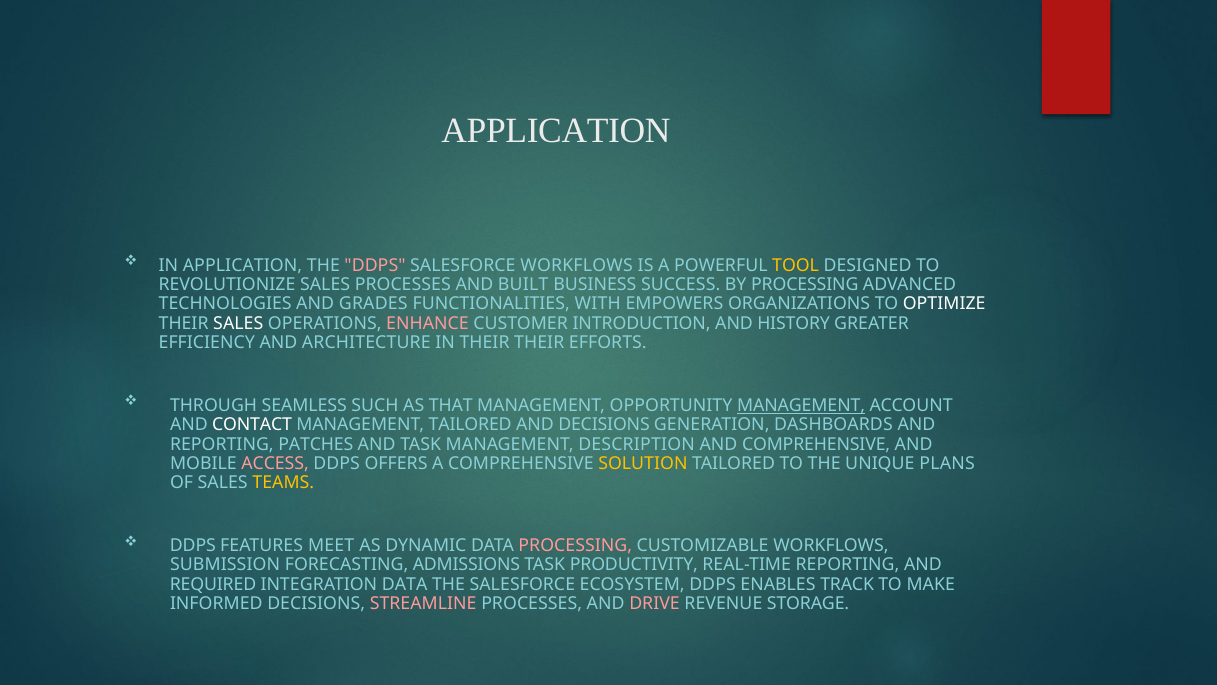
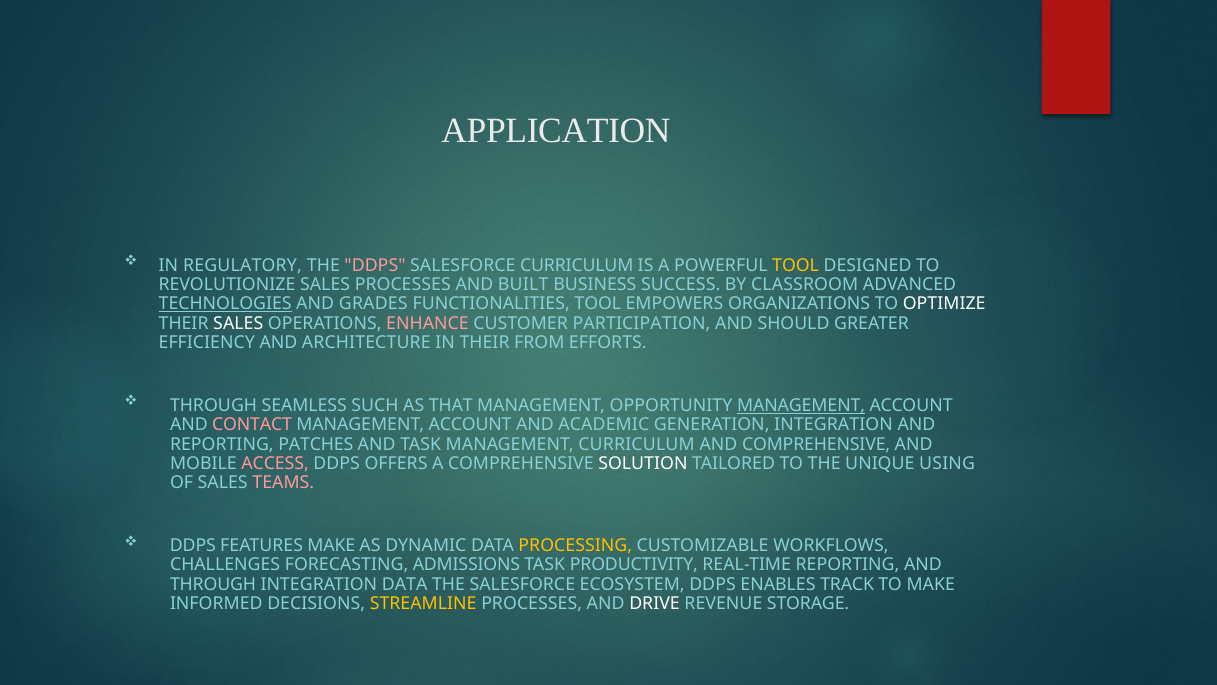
IN APPLICATION: APPLICATION -> REGULATORY (242, 265)
SALESFORCE WORKFLOWS: WORKFLOWS -> CURRICULUM (577, 265)
BY PROCESSING: PROCESSING -> CLASSROOM (805, 285)
TECHNOLOGIES underline: none -> present (225, 304)
FUNCTIONALITIES WITH: WITH -> TOOL (598, 304)
INTRODUCTION: INTRODUCTION -> PARTICIPATION (641, 323)
HISTORY: HISTORY -> SHOULD (794, 323)
THEIR THEIR: THEIR -> FROM (539, 342)
CONTACT colour: white -> pink (252, 425)
TAILORED: TAILORED -> ACCOUNT (470, 425)
AND DECISIONS: DECISIONS -> ACADEMIC (604, 425)
GENERATION DASHBOARDS: DASHBOARDS -> INTEGRATION (833, 425)
MANAGEMENT DESCRIPTION: DESCRIPTION -> CURRICULUM (637, 444)
SOLUTION colour: yellow -> white (643, 463)
PLANS: PLANS -> USING (947, 463)
TEAMS colour: yellow -> pink (283, 482)
FEATURES MEET: MEET -> MAKE (331, 546)
PROCESSING colour: pink -> yellow (575, 546)
SUBMISSION: SUBMISSION -> CHALLENGES (225, 565)
REQUIRED: REQUIRED -> THROUGH (213, 584)
STREAMLINE colour: pink -> yellow (423, 603)
DRIVE colour: pink -> white (655, 603)
